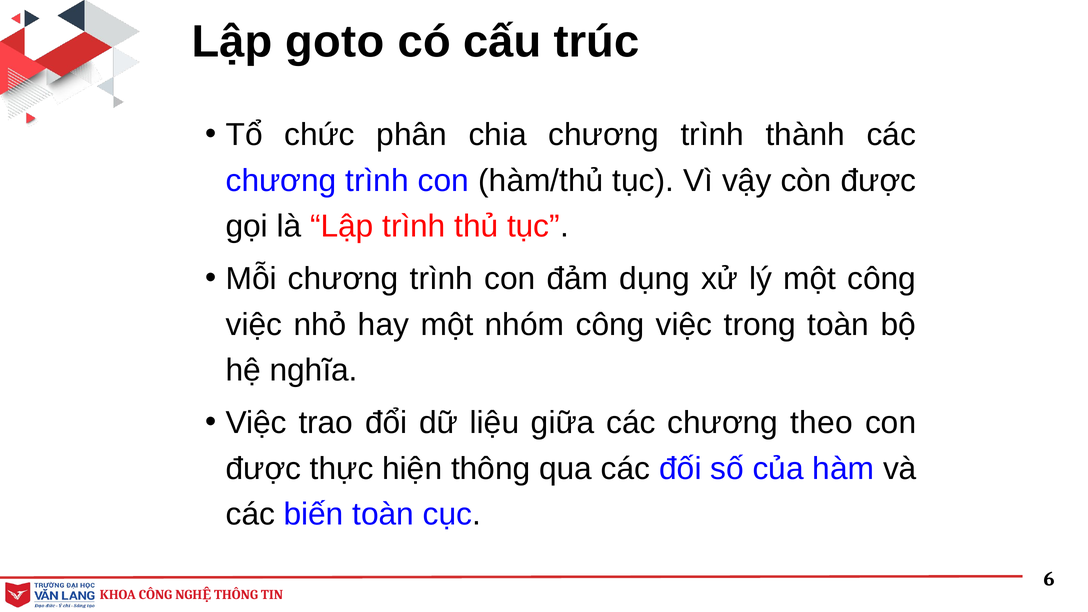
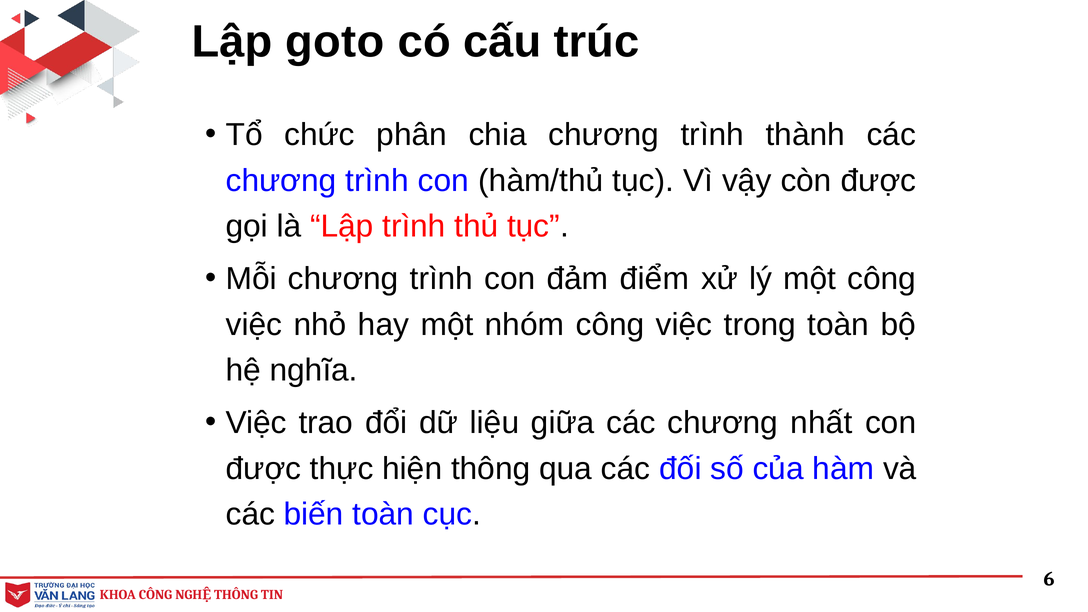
dụng: dụng -> điểm (654, 279)
theo: theo -> nhất (821, 423)
